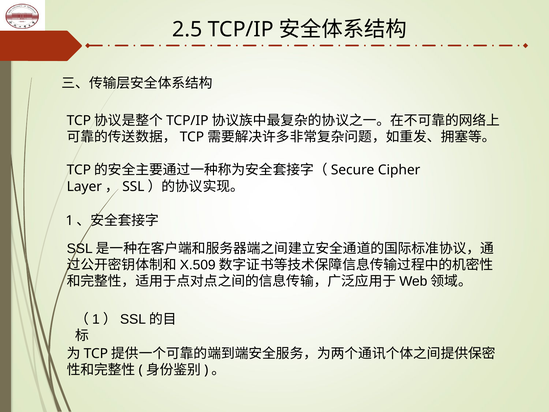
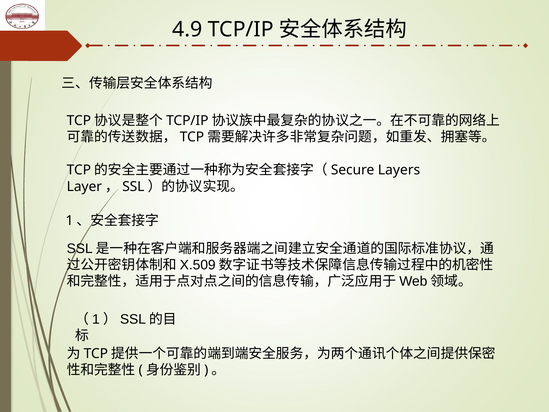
2.5: 2.5 -> 4.9 (187, 29)
Cipher: Cipher -> Layers (399, 170)
